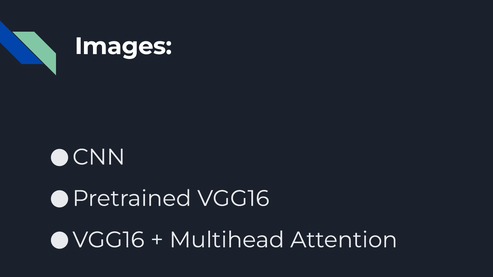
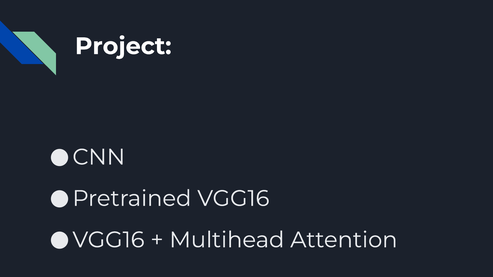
Images: Images -> Project (123, 46)
